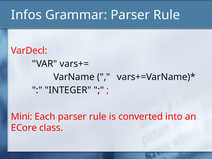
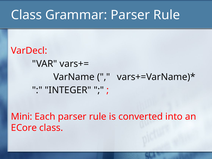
Infos: Infos -> Class (26, 15)
